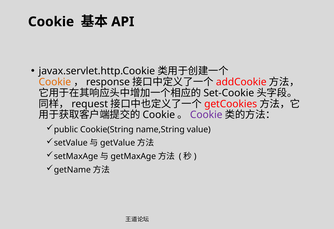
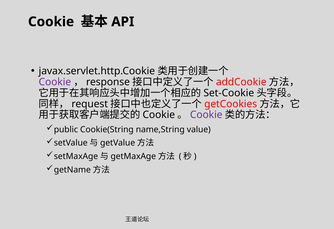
Cookie colour: orange -> purple (55, 82)
